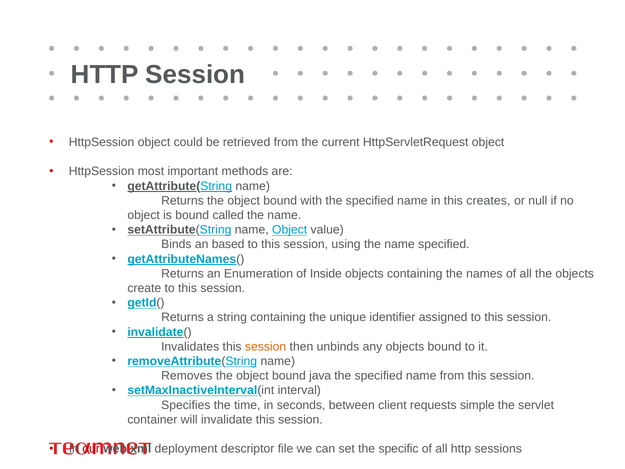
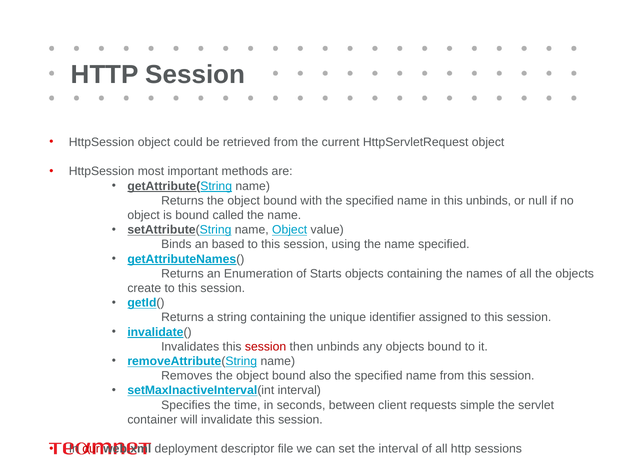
this creates: creates -> unbinds (489, 201)
Inside: Inside -> Starts (326, 274)
session colour: orange -> red (266, 346)
java: java -> also (320, 376)
the specific: specific -> interval (398, 449)
